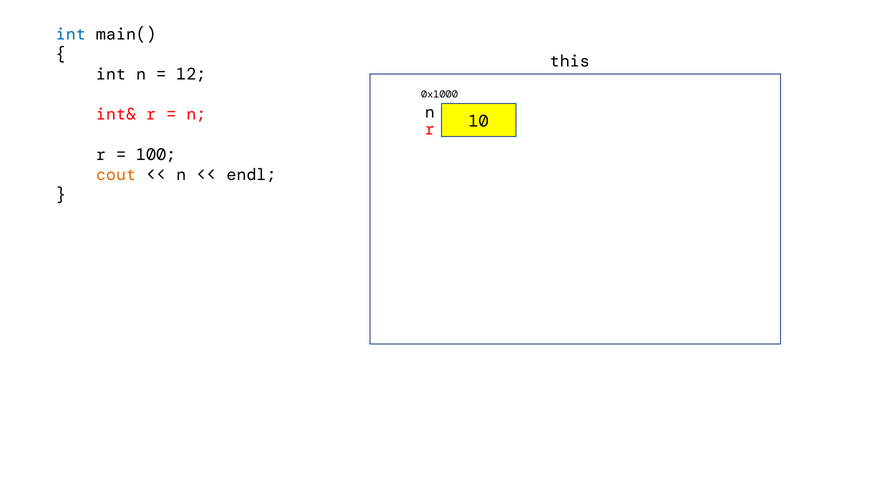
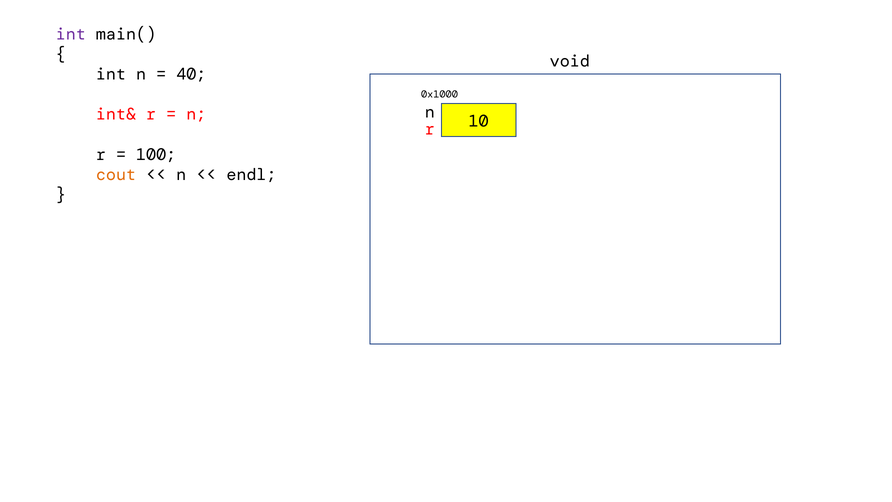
int colour: blue -> purple (71, 34)
this: this -> void (570, 61)
12: 12 -> 40 (191, 74)
